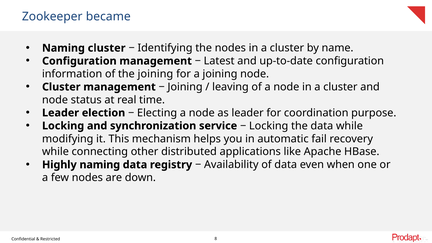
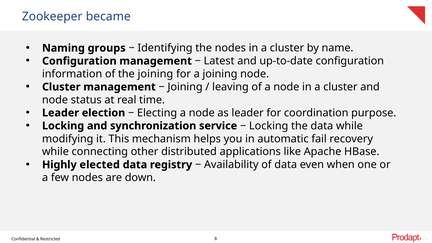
Naming cluster: cluster -> groups (107, 48)
Highly naming: naming -> elected (100, 165)
